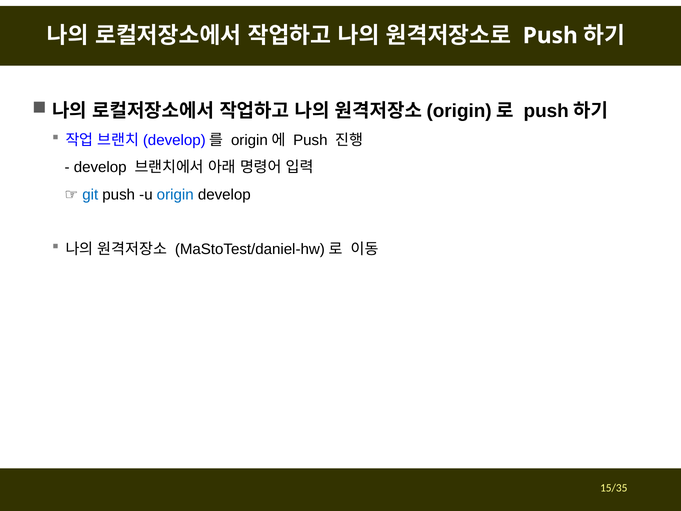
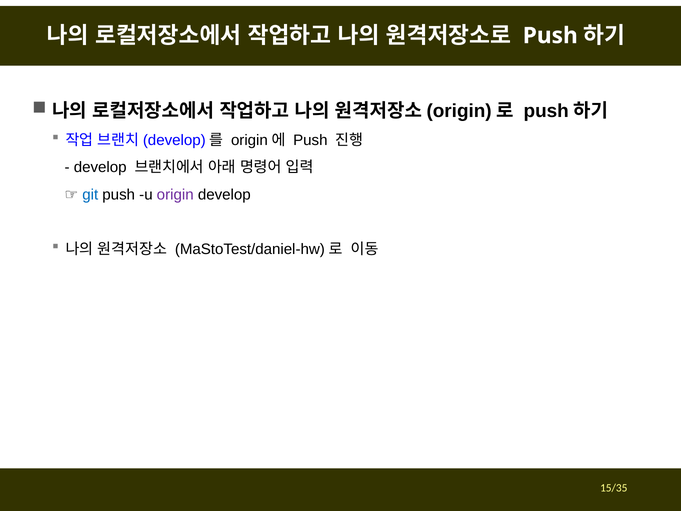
origin colour: blue -> purple (175, 195)
